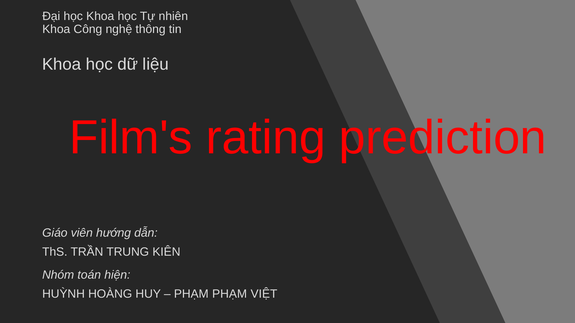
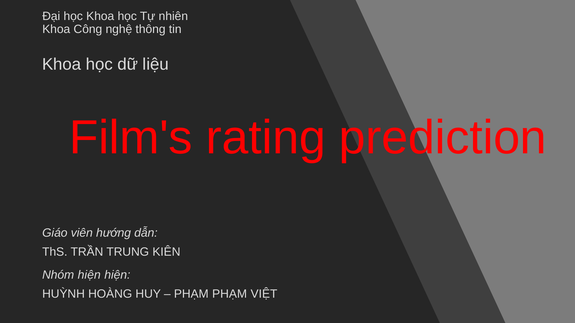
Nhóm toán: toán -> hiện (89, 275)
